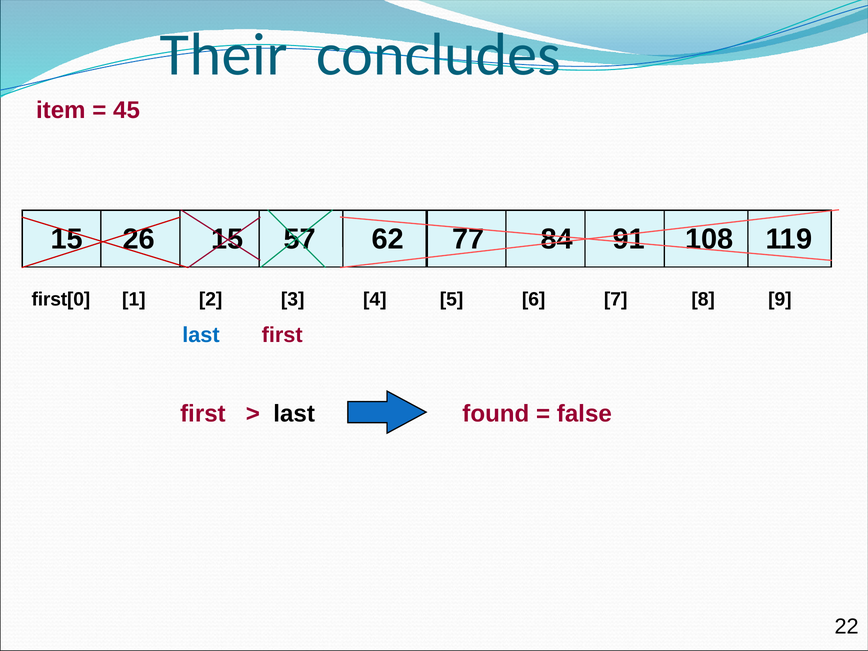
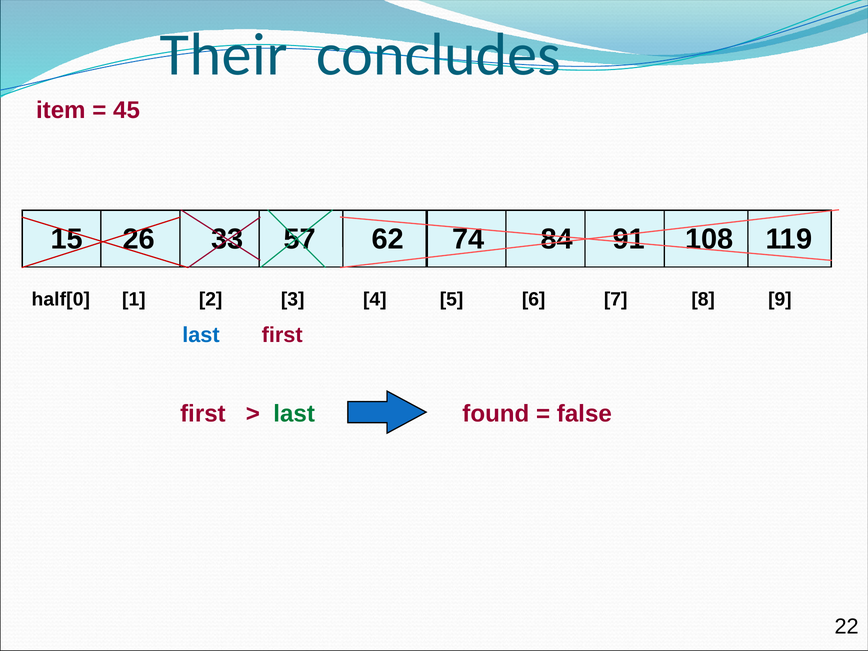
26 15: 15 -> 33 (227, 239)
77: 77 -> 74 (468, 239)
first[0: first[0 -> half[0 (61, 299)
last colour: black -> green (294, 414)
